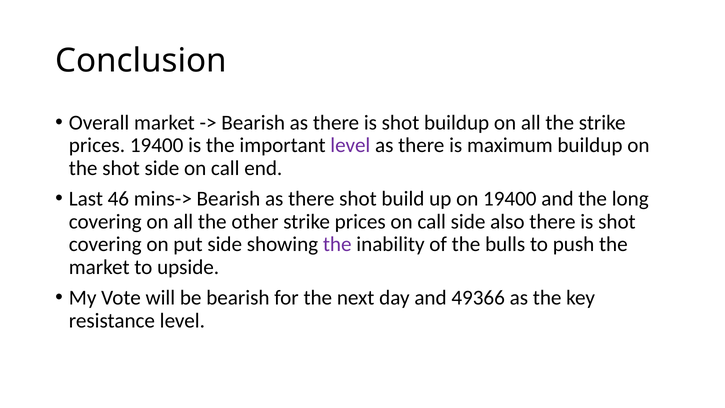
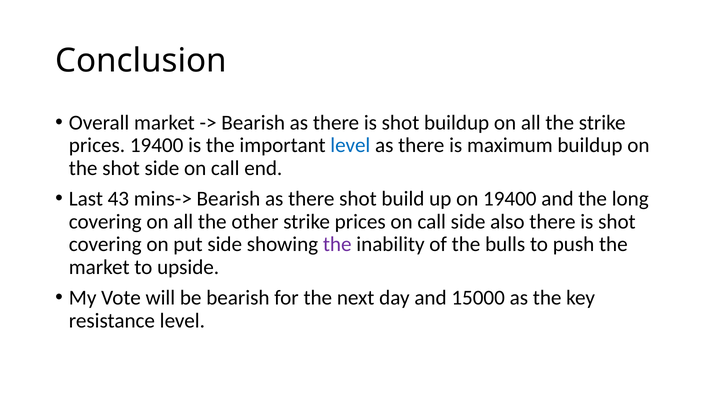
level colour: purple -> blue (350, 145)
46: 46 -> 43 (118, 199)
49366: 49366 -> 15000 (478, 298)
